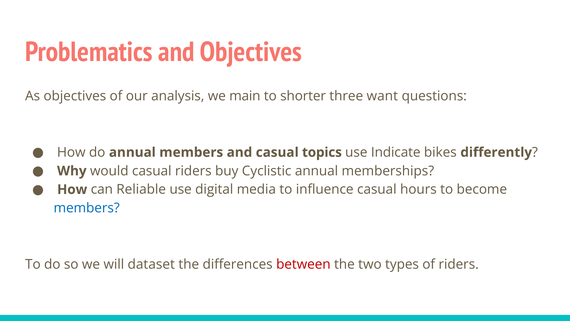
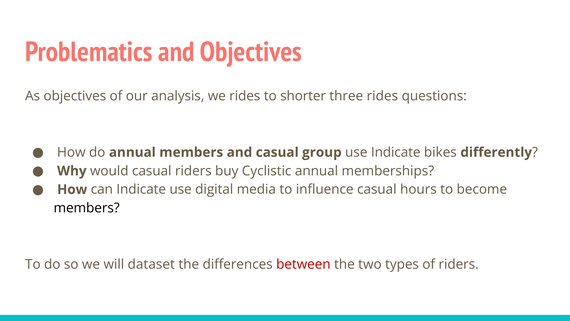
we main: main -> rides (245, 96)
three want: want -> rides (382, 96)
topics: topics -> group (322, 152)
can Reliable: Reliable -> Indicate (141, 189)
members colour: blue -> black (87, 208)
